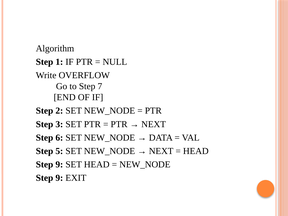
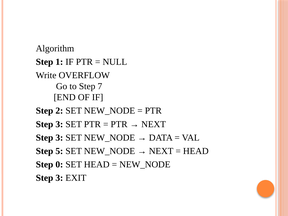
6: 6 -> 3 (59, 138)
9: 9 -> 0 (59, 164)
9: 9 -> 3 (59, 178)
